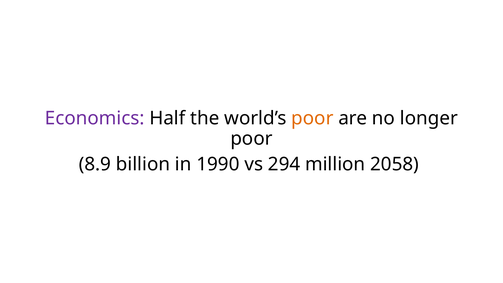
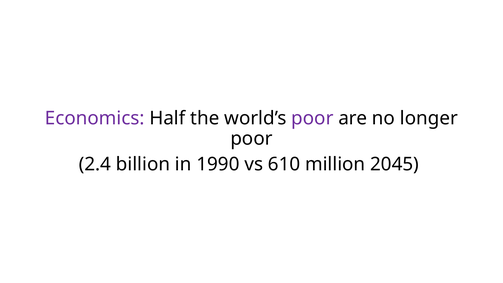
poor colour: orange -> purple (312, 118)
8.9: 8.9 -> 2.4 (95, 164)
294: 294 -> 610 (284, 164)
2058: 2058 -> 2045 (395, 164)
